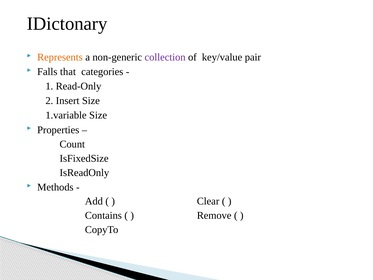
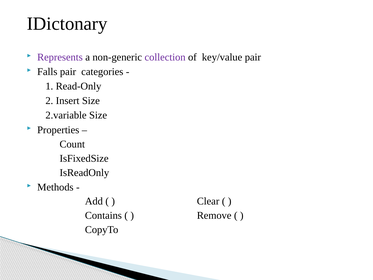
Represents colour: orange -> purple (60, 57)
Falls that: that -> pair (68, 72)
1.variable: 1.variable -> 2.variable (66, 115)
